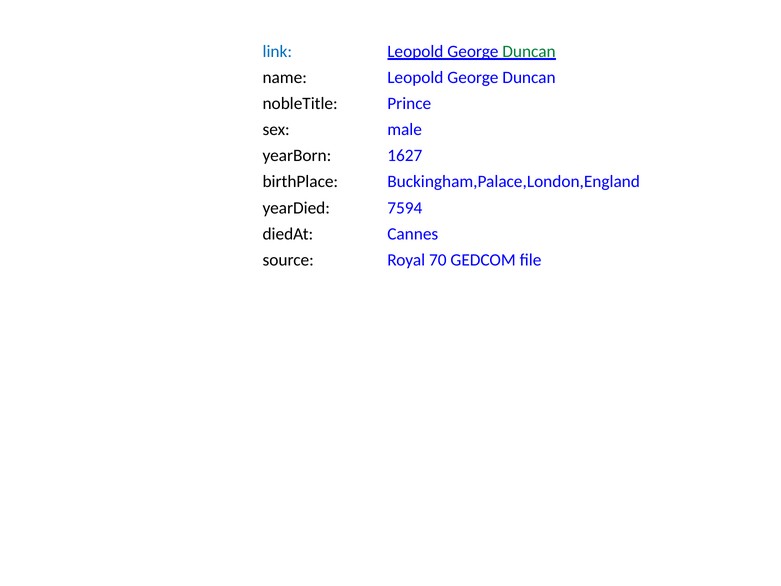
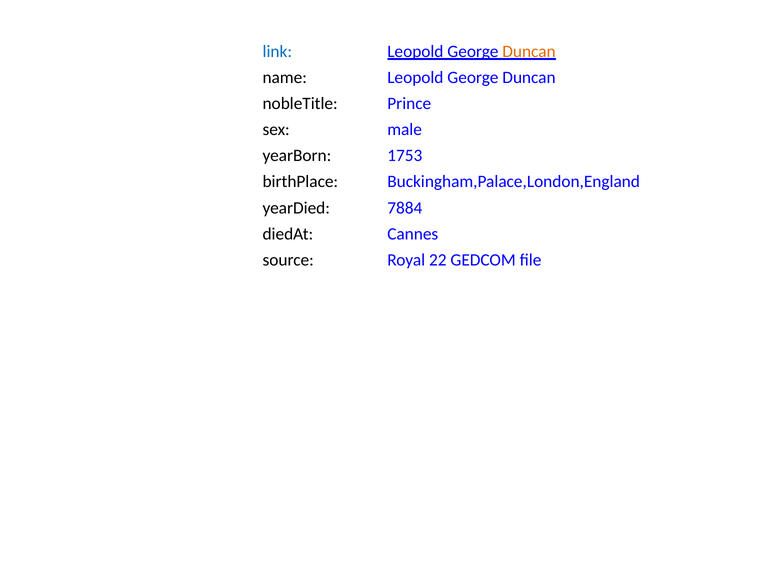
Duncan colour: green -> orange (529, 51)
1627: 1627 -> 1753 (405, 156)
7594: 7594 -> 7884 (405, 208)
70: 70 -> 22 (438, 260)
